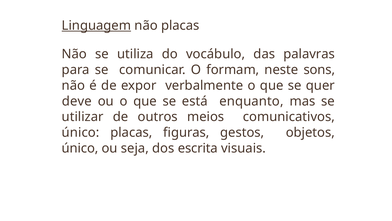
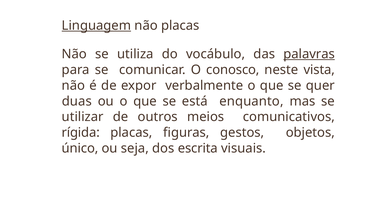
palavras underline: none -> present (309, 54)
formam: formam -> conosco (233, 70)
sons: sons -> vista (319, 70)
deve: deve -> duas (77, 101)
único: único -> rígida (81, 132)
